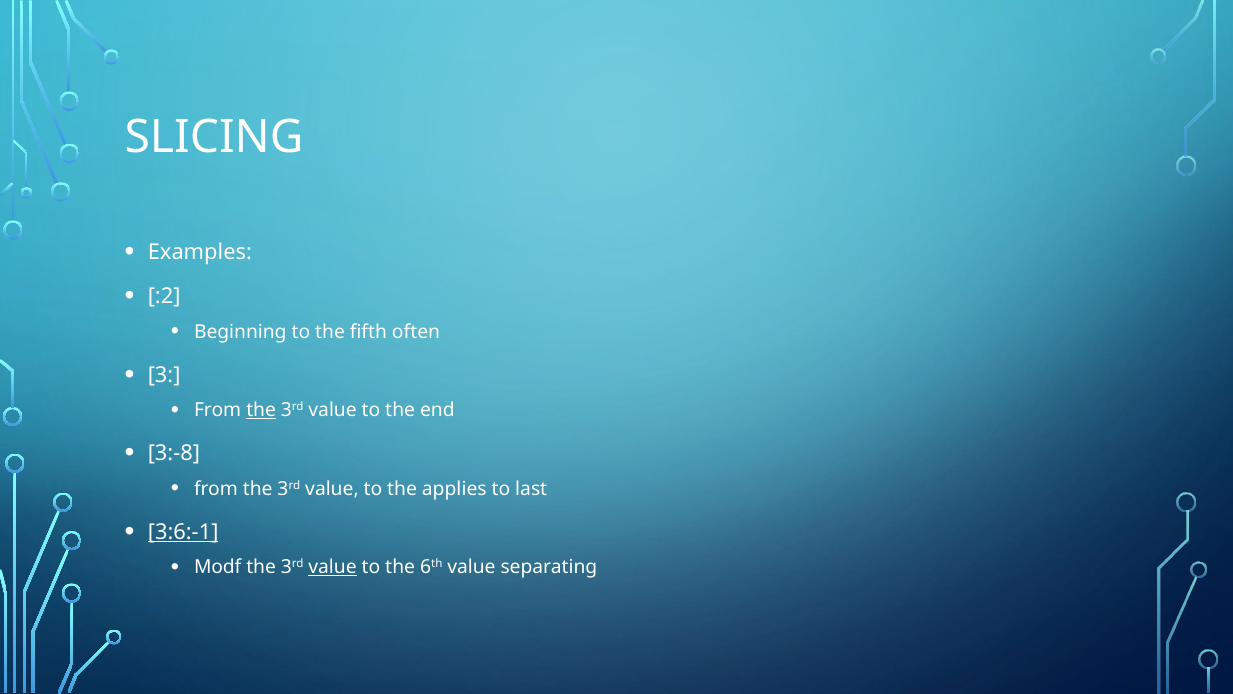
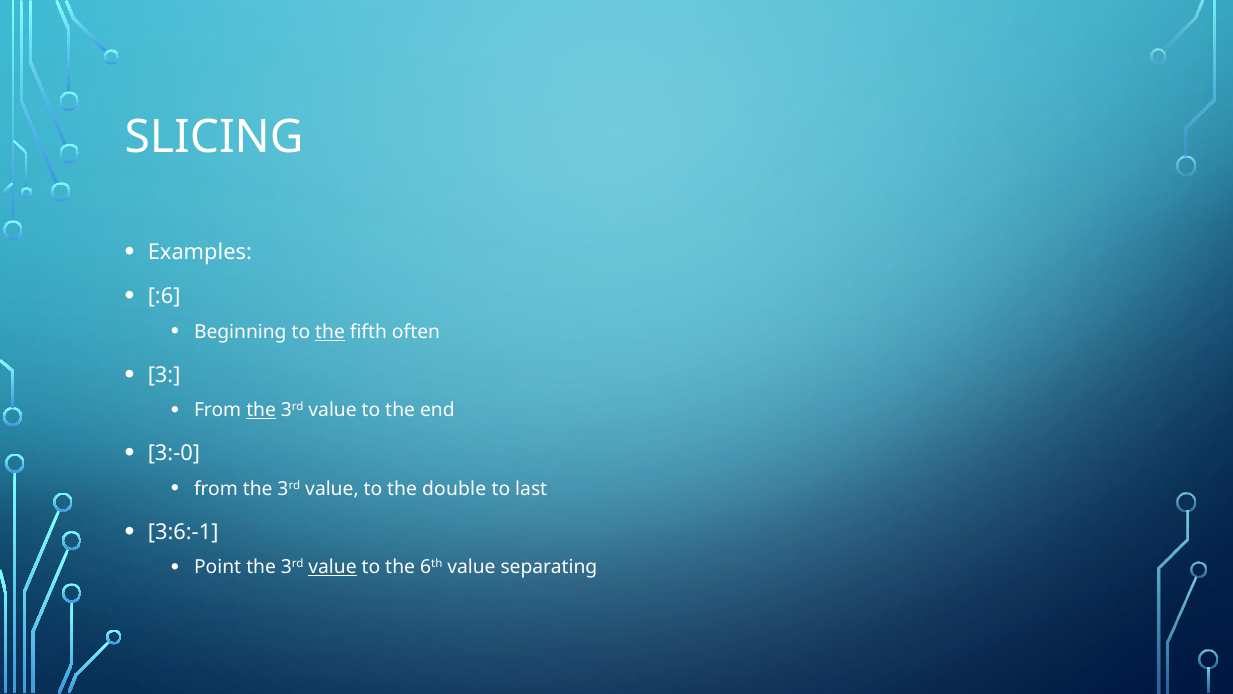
:2: :2 -> :6 (164, 296)
the underline: none -> present (330, 332)
3:-8: 3:-8 -> 3:-0 (174, 453)
applies: applies -> double (454, 489)
3:6:-1 underline: present -> none (183, 532)
Modf: Modf -> Point (218, 567)
